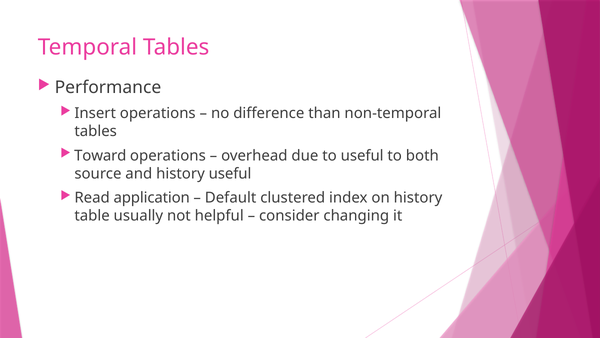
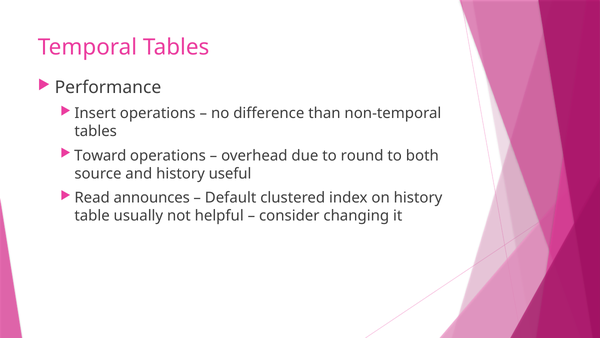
to useful: useful -> round (362, 155)
application: application -> announces (152, 198)
